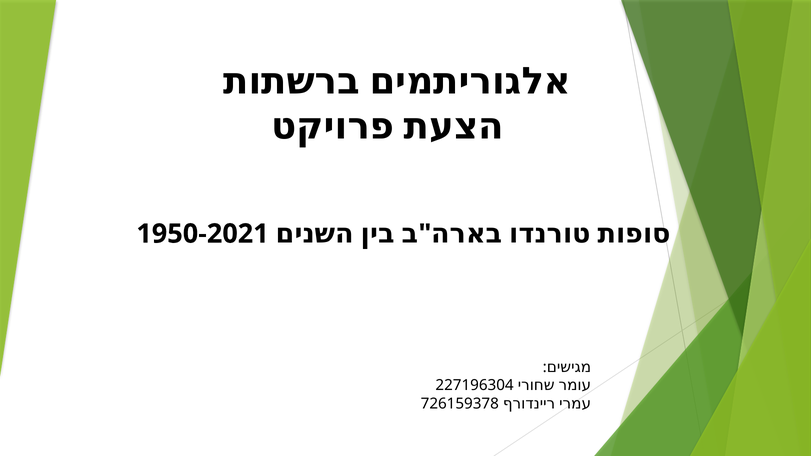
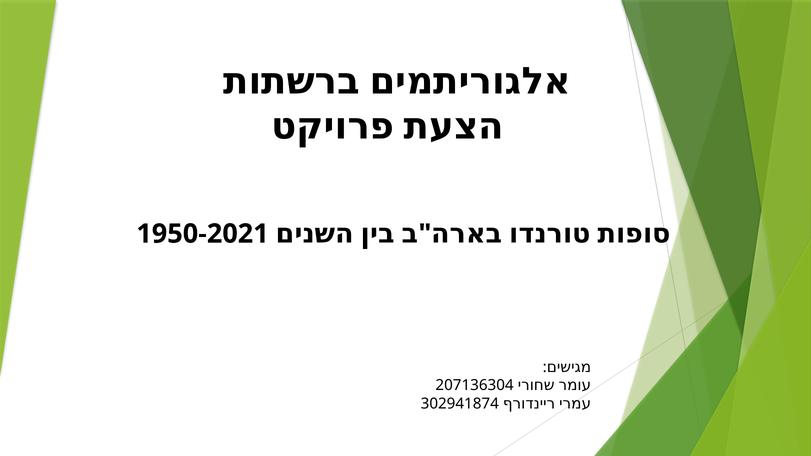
227196304: 227196304 -> 207136304 (475, 386)
726159378: 726159378 -> 302941874 (460, 404)
